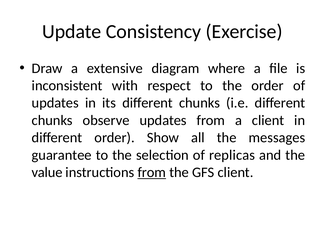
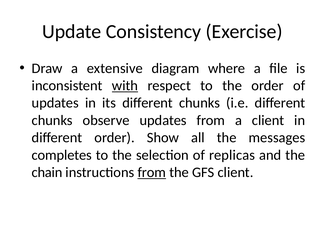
with underline: none -> present (125, 86)
guarantee: guarantee -> completes (62, 155)
value: value -> chain (47, 172)
